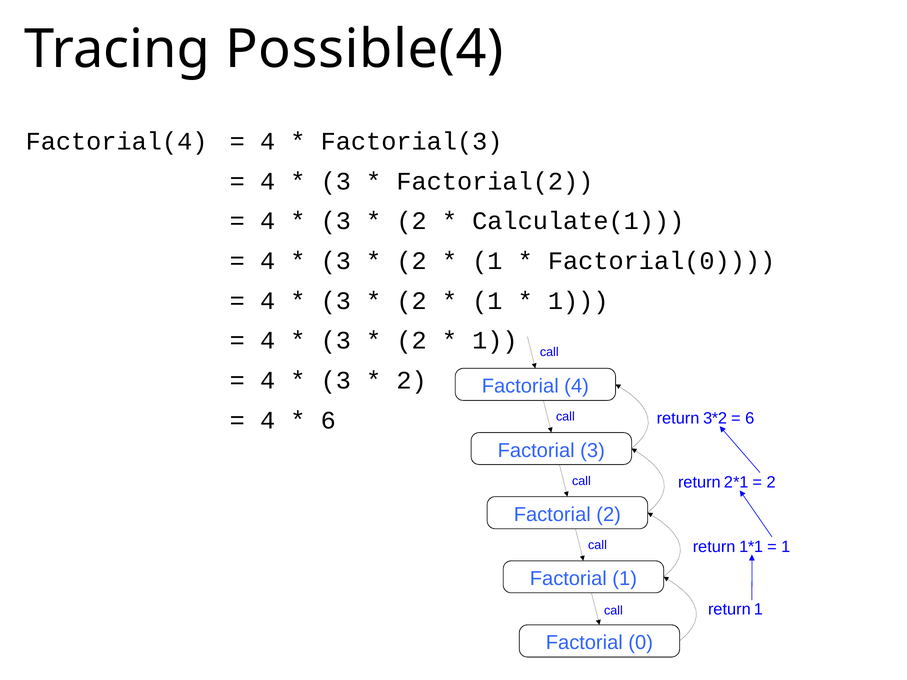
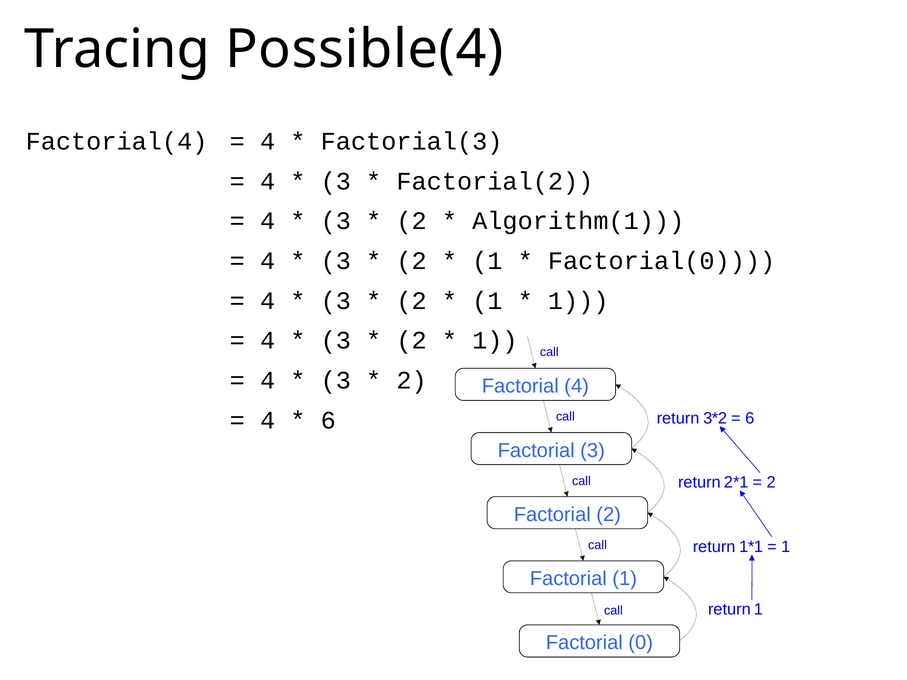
Calculate(1: Calculate(1 -> Algorithm(1 (578, 221)
